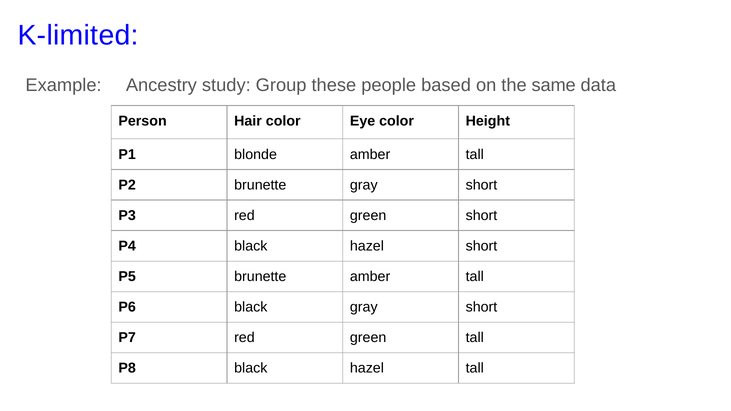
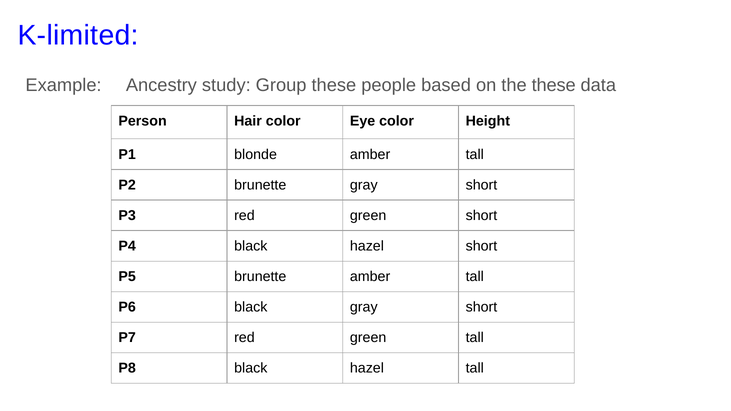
the same: same -> these (554, 85)
